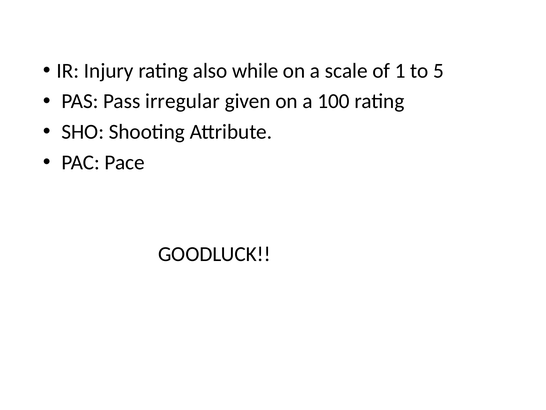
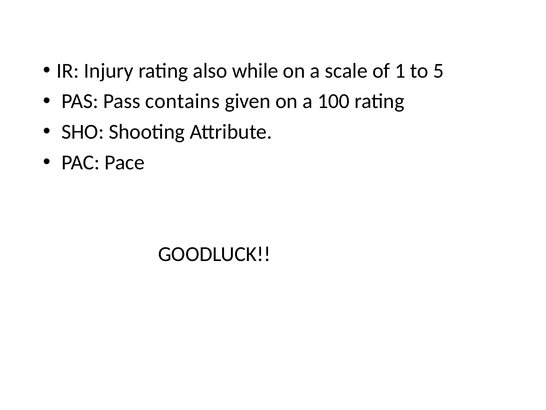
irregular: irregular -> contains (182, 101)
